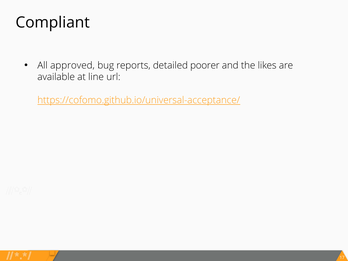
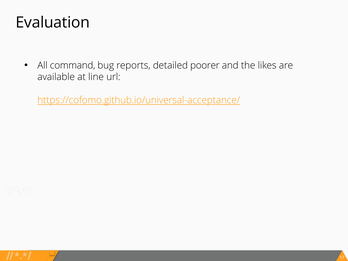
Compliant: Compliant -> Evaluation (53, 23)
approved: approved -> command (73, 65)
